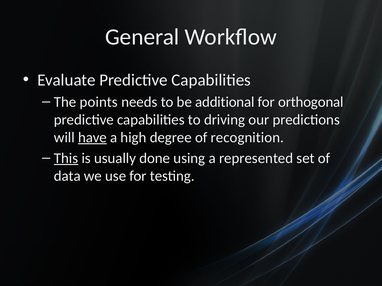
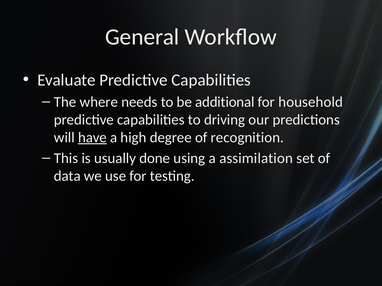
points: points -> where (99, 102)
orthogonal: orthogonal -> household (311, 102)
This underline: present -> none (66, 158)
represented: represented -> assimilation (256, 158)
